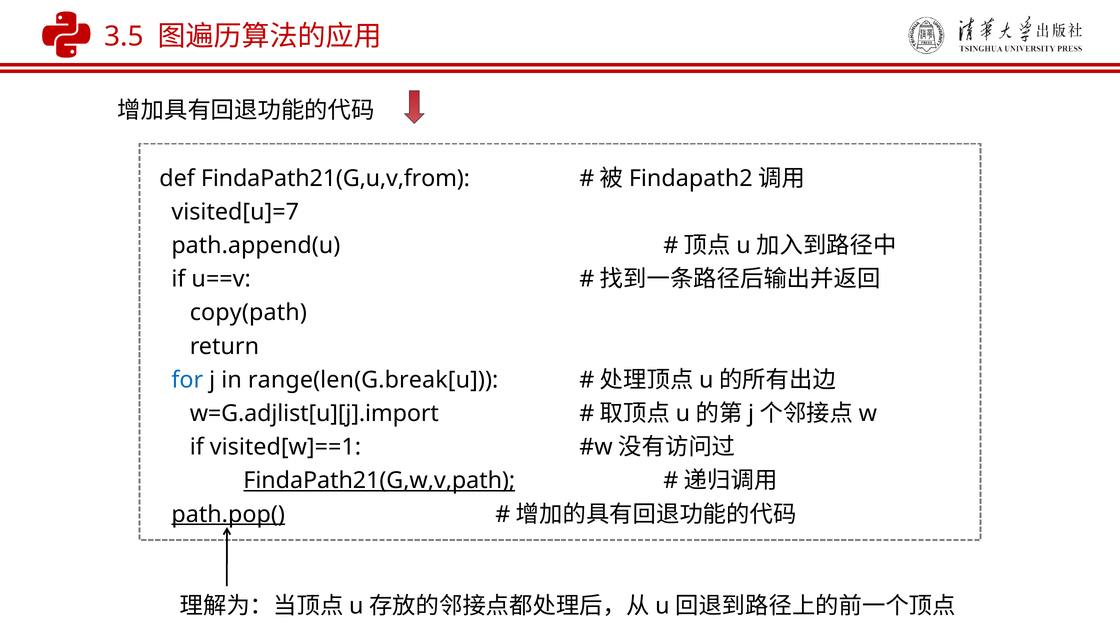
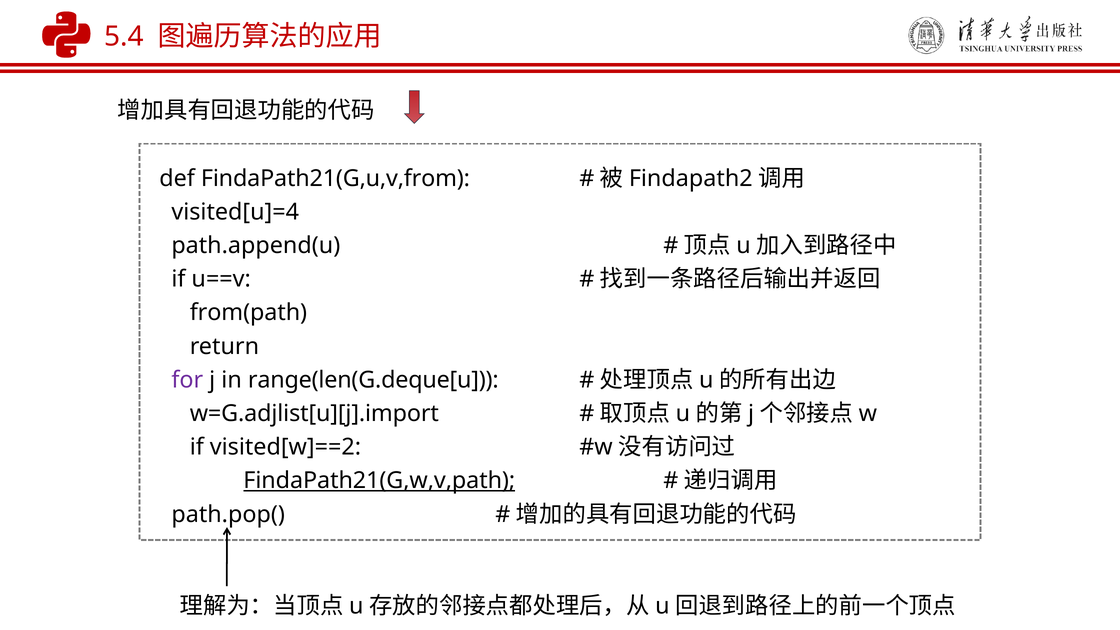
3.5: 3.5 -> 5.4 (124, 36)
visited[u]=7: visited[u]=7 -> visited[u]=4 (235, 212)
copy(path: copy(path -> from(path (248, 313)
for colour: blue -> purple (187, 380)
range(len(G.break[u: range(len(G.break[u -> range(len(G.deque[u (373, 380)
visited[w]==1: visited[w]==1 -> visited[w]==2 (285, 447)
path.pop( underline: present -> none (228, 514)
